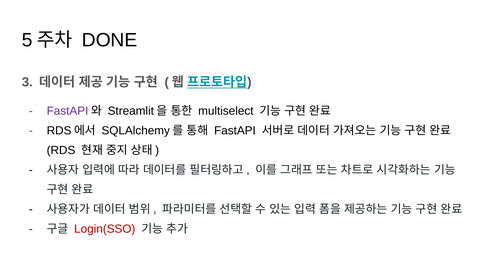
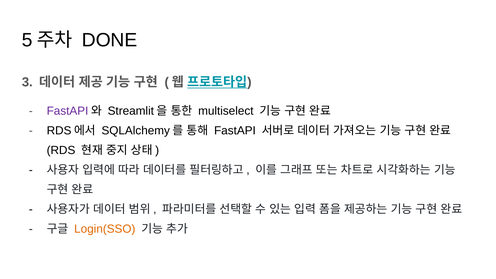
Login(SSO colour: red -> orange (105, 229)
